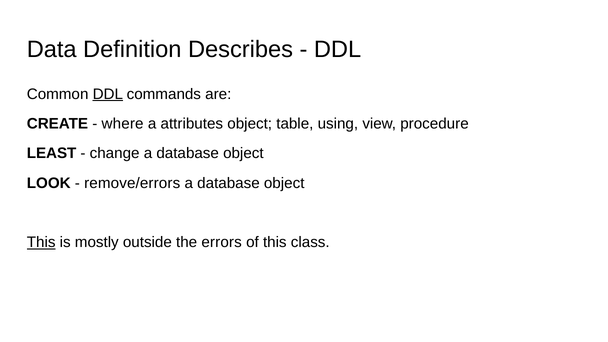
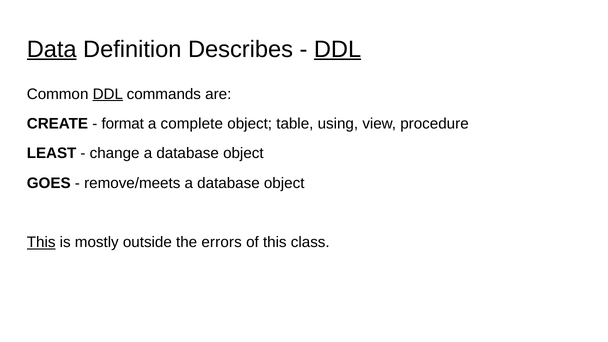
Data underline: none -> present (52, 49)
DDL underline: none -> present (338, 49)
where: where -> format (123, 124)
attributes: attributes -> complete (192, 124)
LOOK: LOOK -> GOES (49, 183)
remove/errors: remove/errors -> remove/meets (132, 183)
